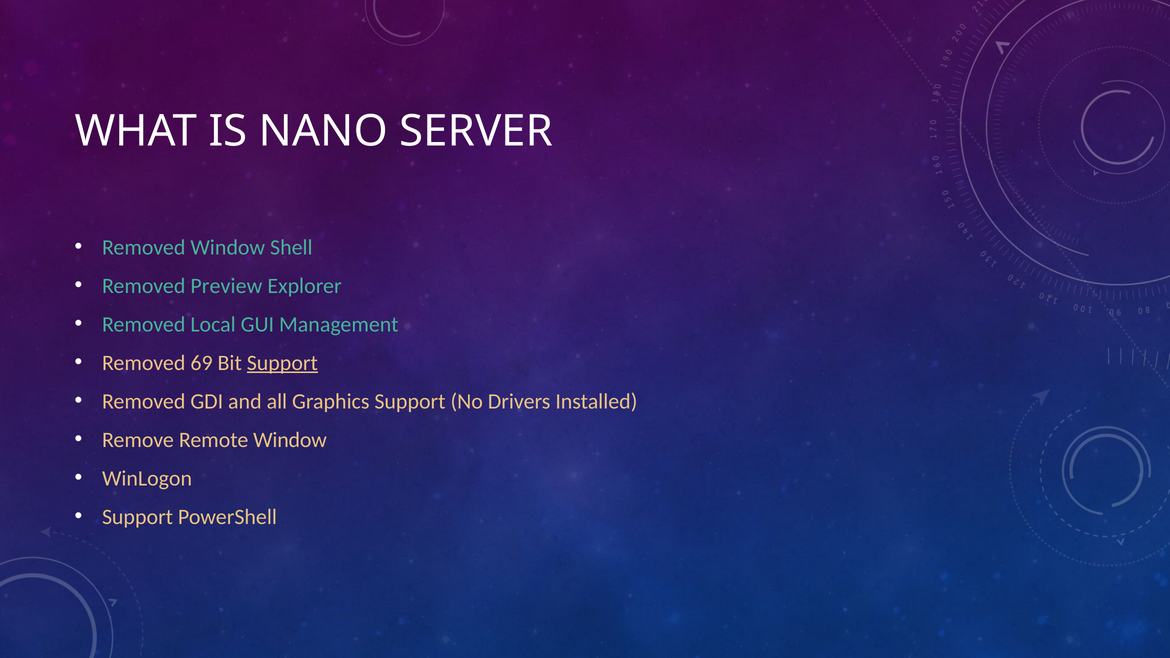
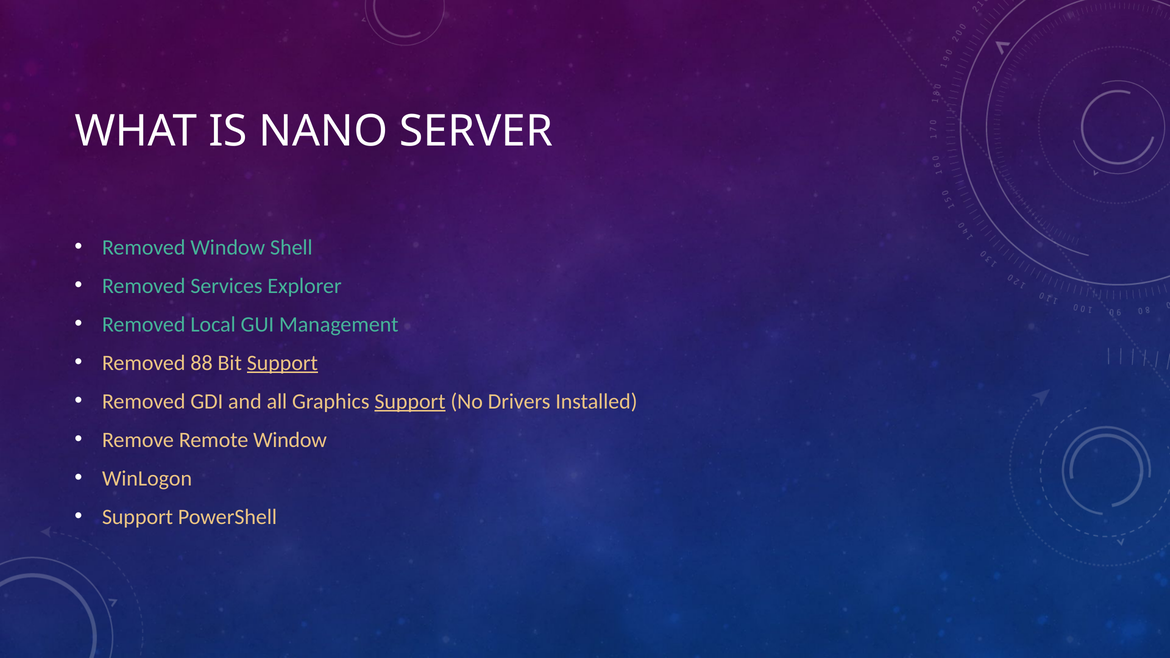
Preview: Preview -> Services (226, 286)
69: 69 -> 88 (202, 363)
Support underline: none -> present (410, 401)
